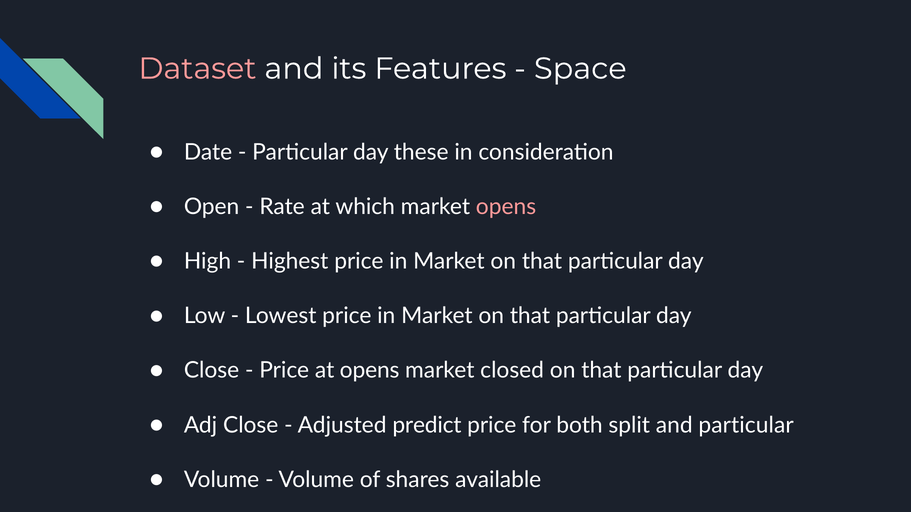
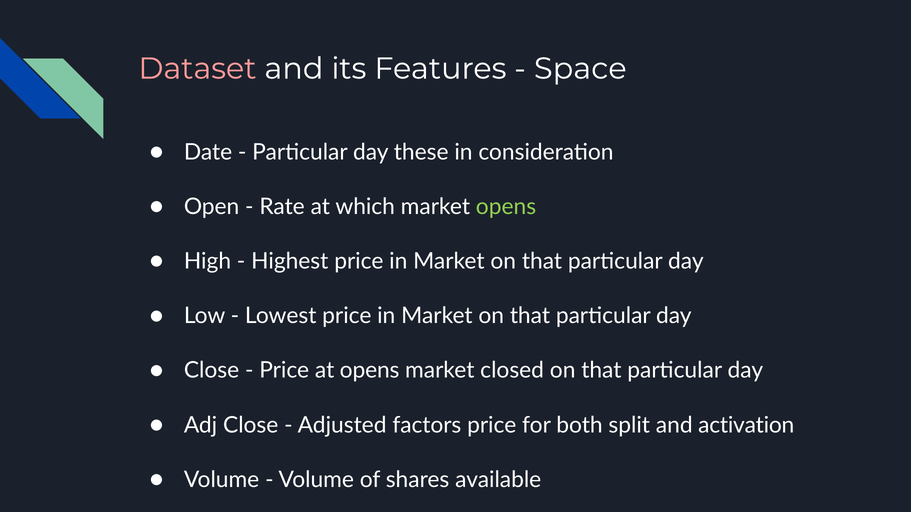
opens colour: pink -> light green (506, 207)
predict: predict -> factors (427, 425)
and particular: particular -> activation (746, 425)
